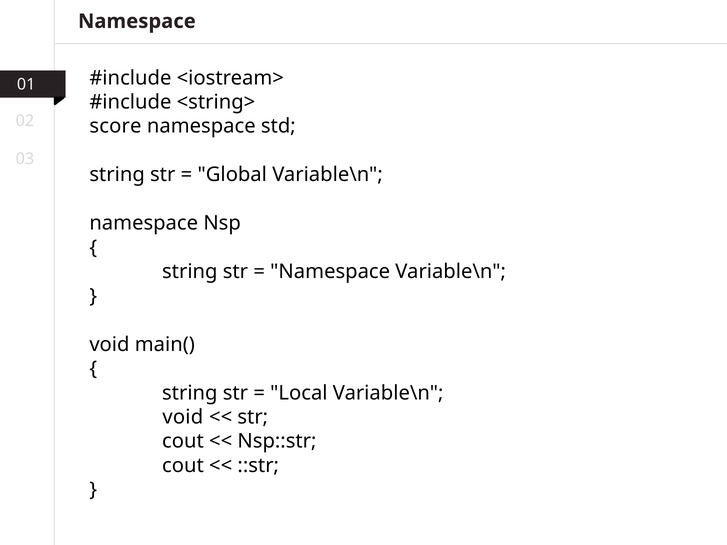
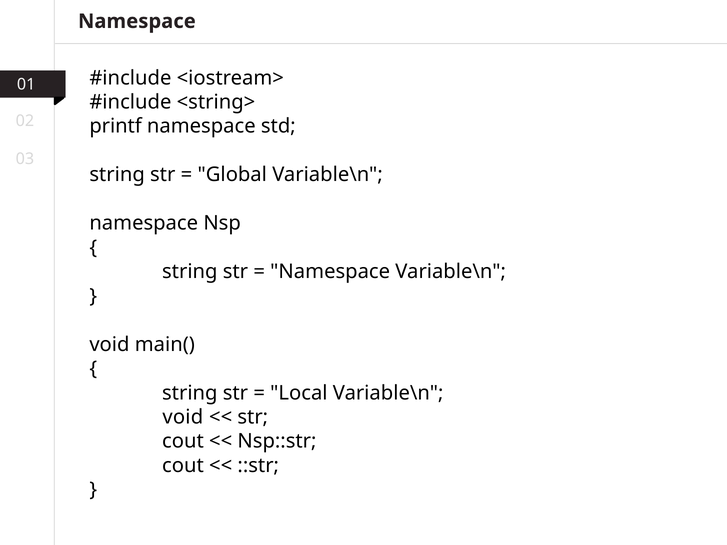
score: score -> printf (116, 126)
